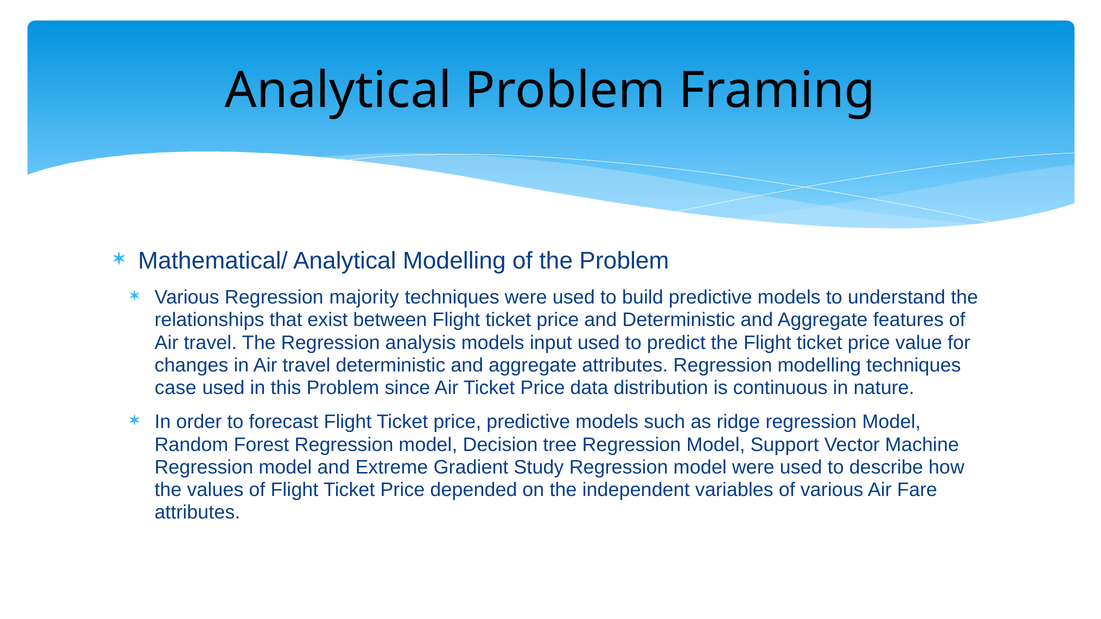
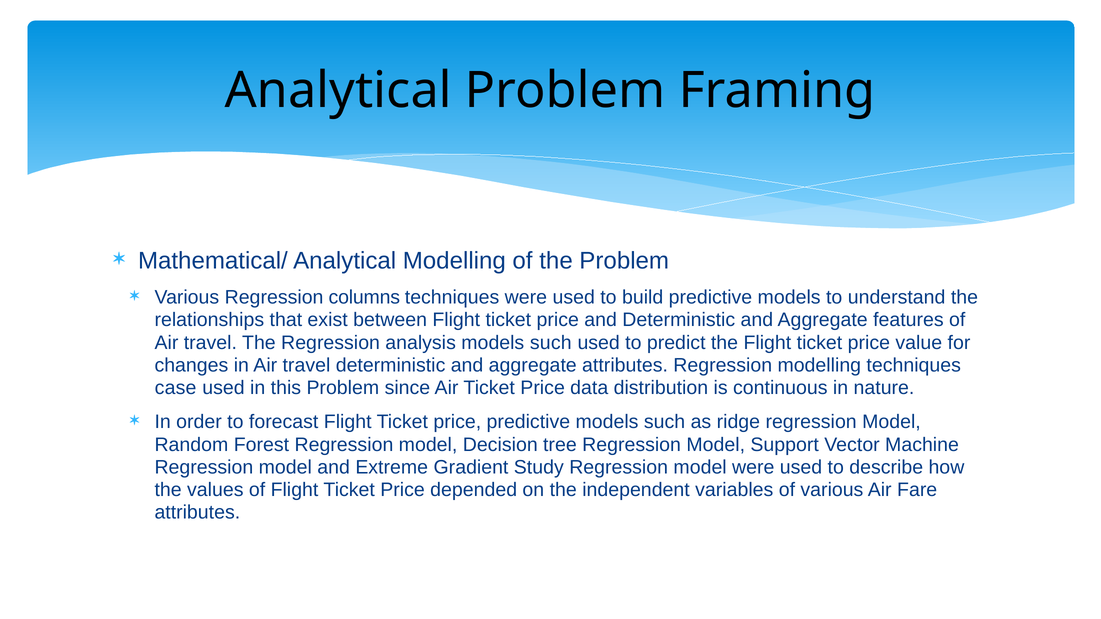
majority: majority -> columns (364, 298)
analysis models input: input -> such (551, 343)
